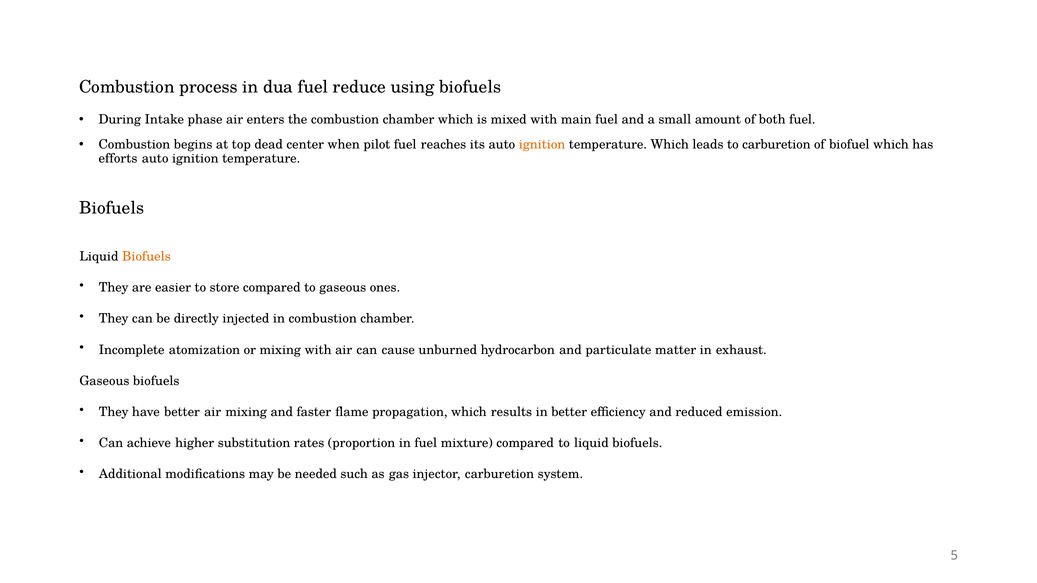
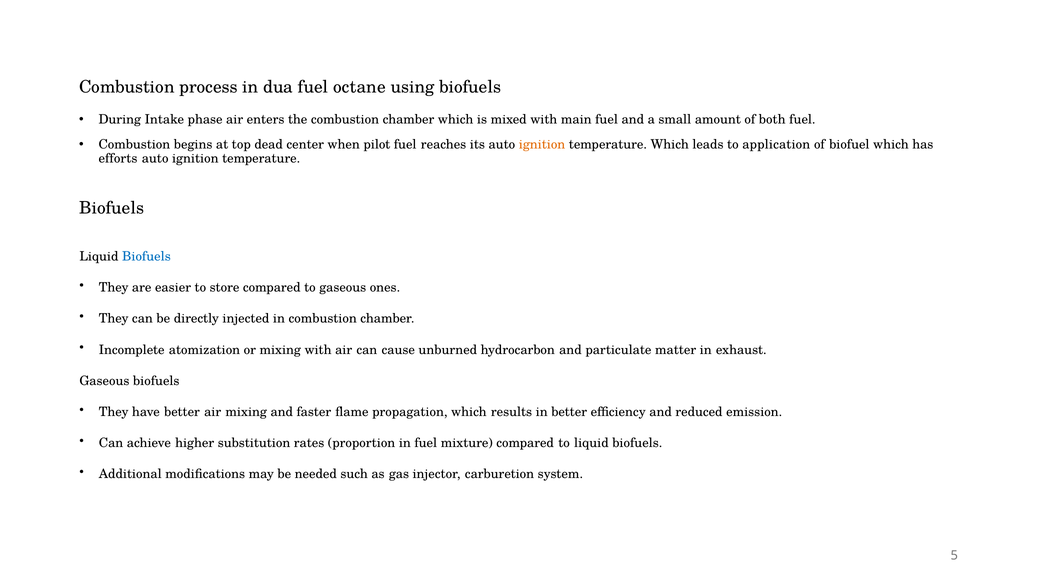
reduce: reduce -> octane (359, 87)
to carburetion: carburetion -> application (776, 144)
Biofuels colour: orange -> blue (146, 257)
